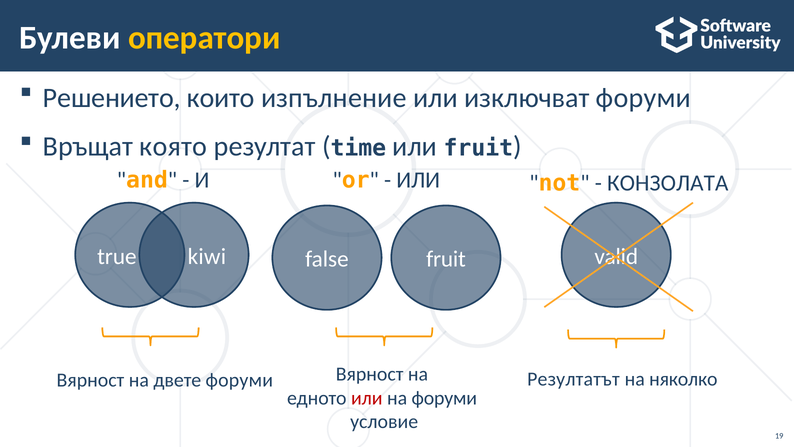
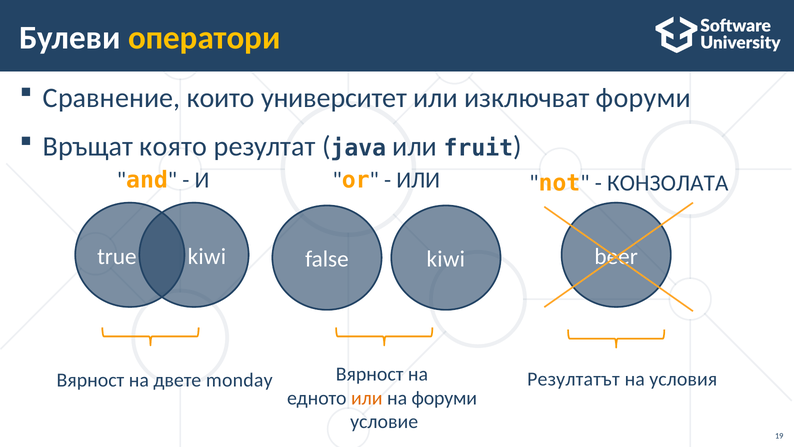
Решението: Решението -> Сравнение (112, 98)
изпълнение: изпълнение -> университет (334, 98)
time: time -> java (358, 148)
valid: valid -> beer (616, 256)
false fruit: fruit -> kiwi (446, 259)
няколко: няколко -> условия (683, 379)
двете форуми: форуми -> monday (239, 380)
или colour: red -> orange (367, 398)
